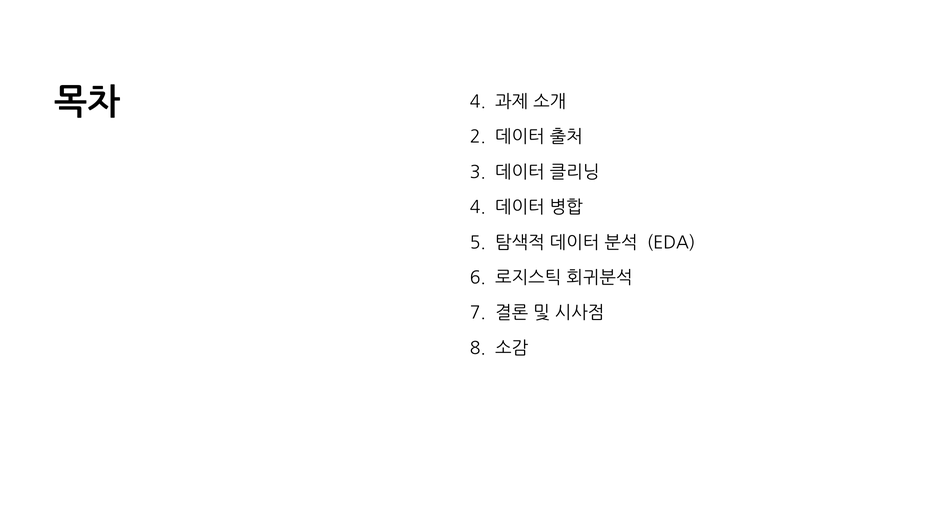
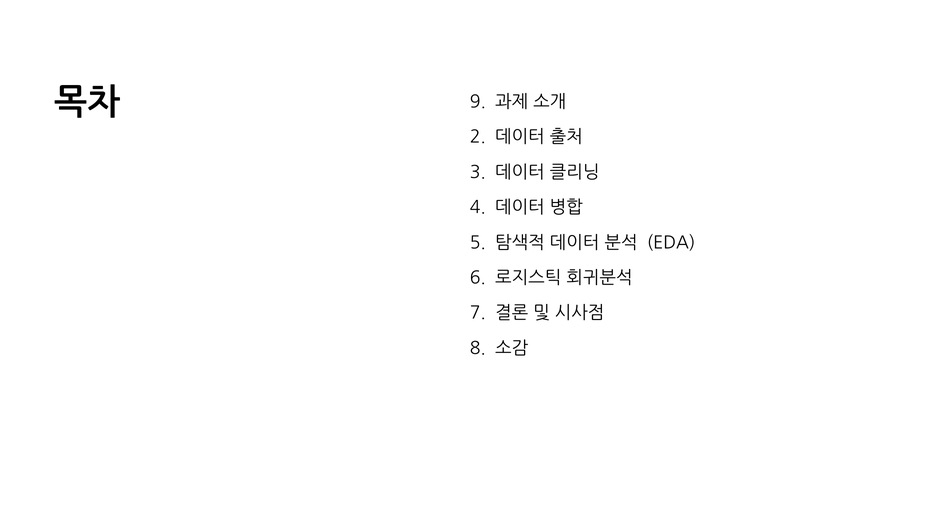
4: 4 -> 9 (478, 102)
